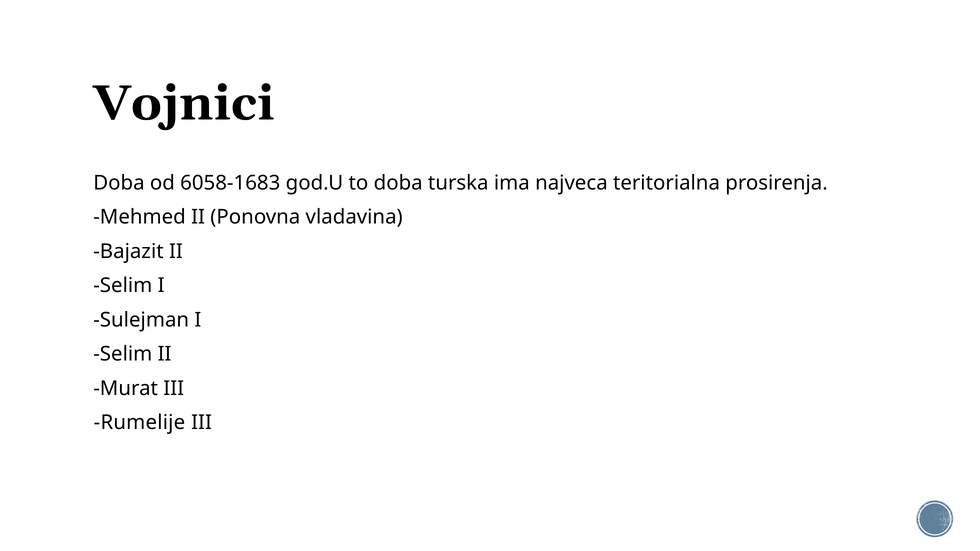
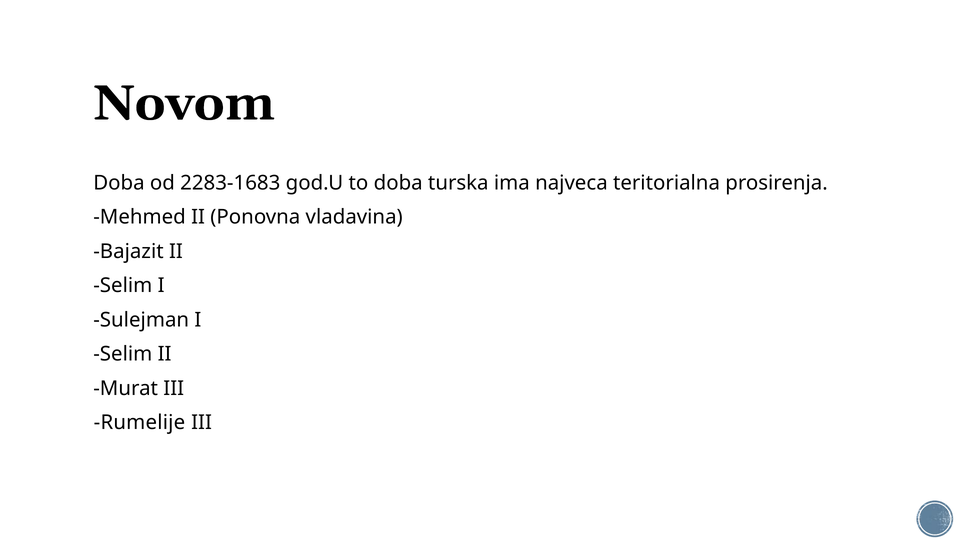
Vojnici: Vojnici -> Novom (184, 103)
6058-1683: 6058-1683 -> 2283-1683 (230, 183)
